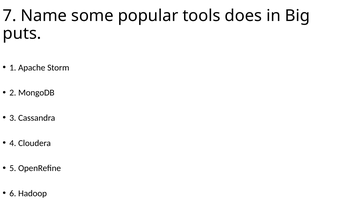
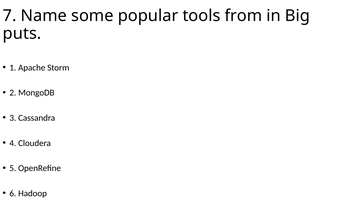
does: does -> from (243, 16)
